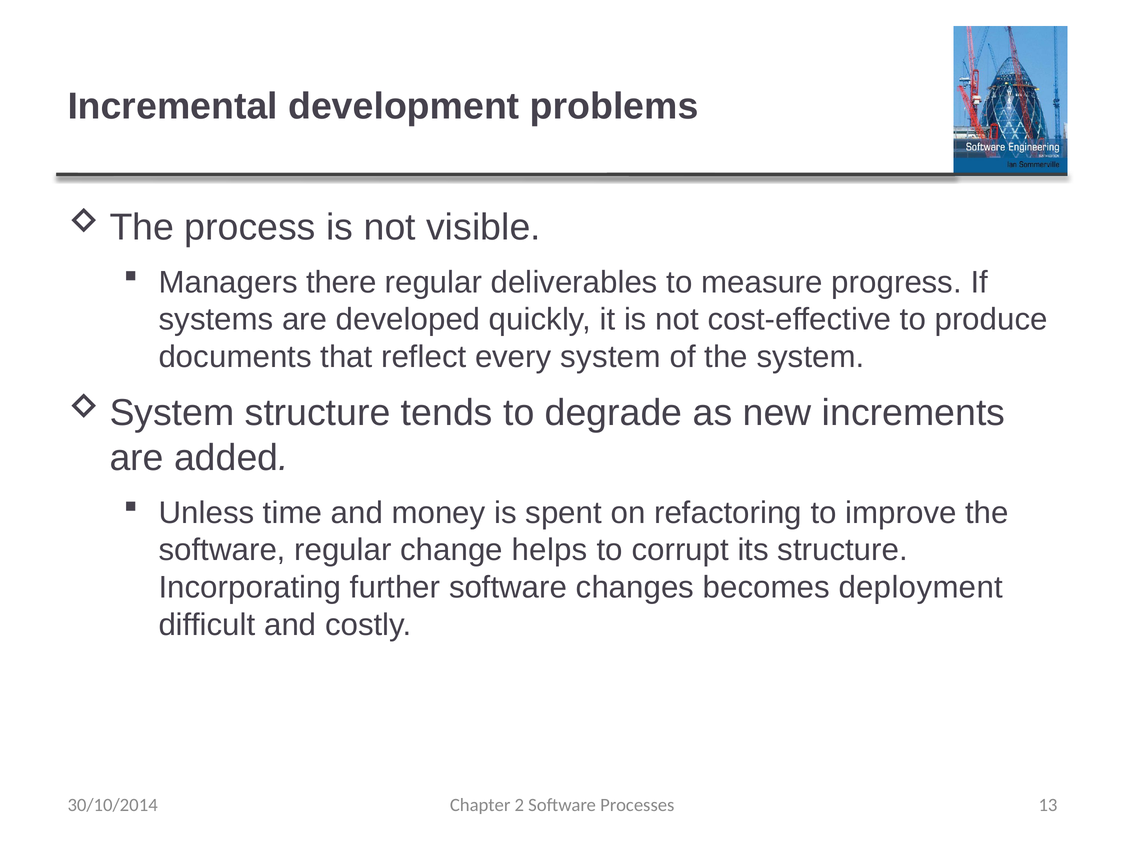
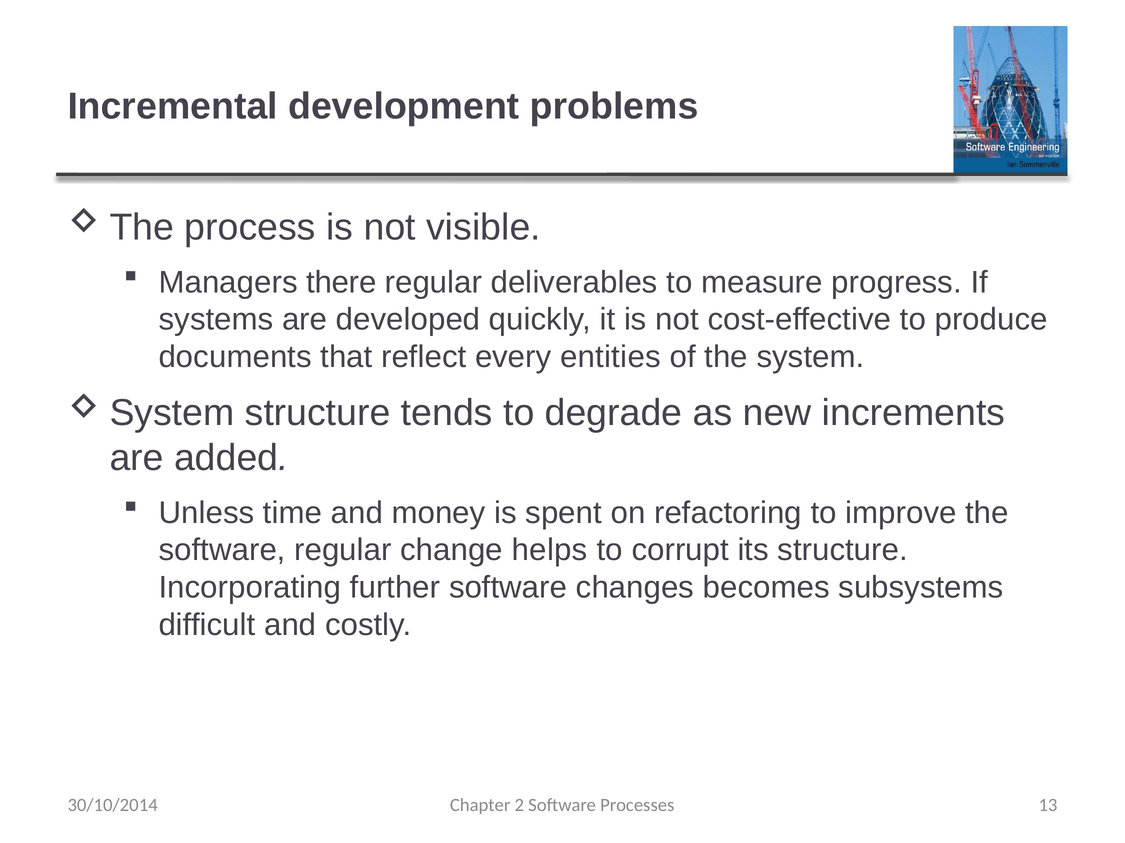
every system: system -> entities (611, 357)
deployment: deployment -> subsystems (921, 588)
